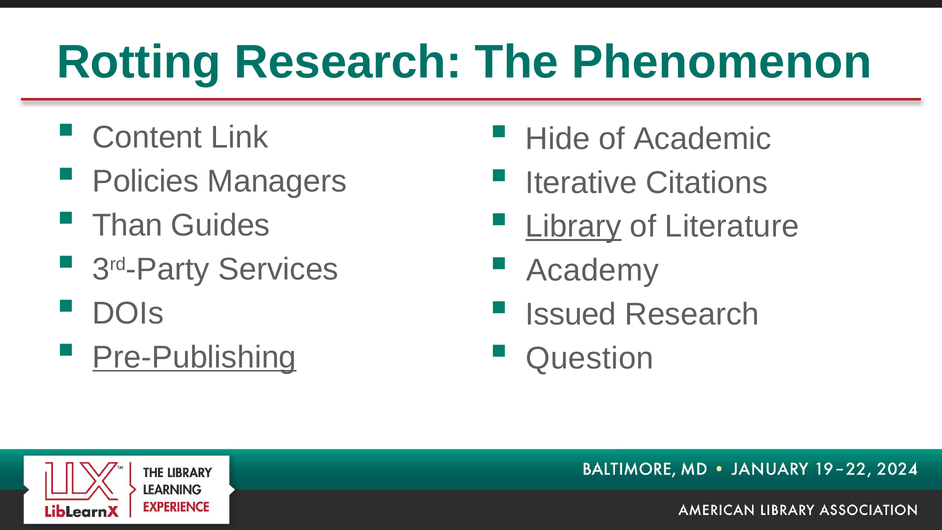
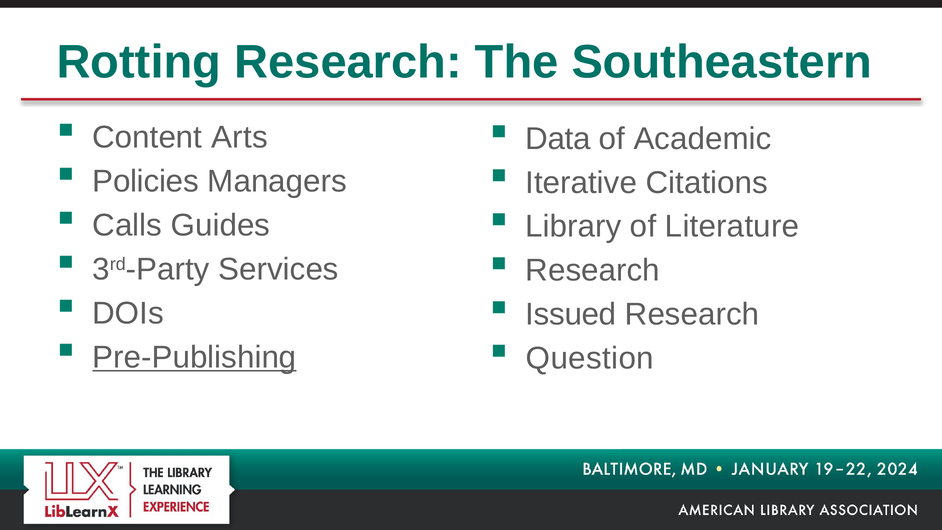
Phenomenon: Phenomenon -> Southeastern (722, 62)
Link: Link -> Arts (240, 137)
Hide: Hide -> Data (558, 139)
Than: Than -> Calls (127, 225)
Library underline: present -> none (573, 227)
Academy: Academy -> Research (593, 271)
